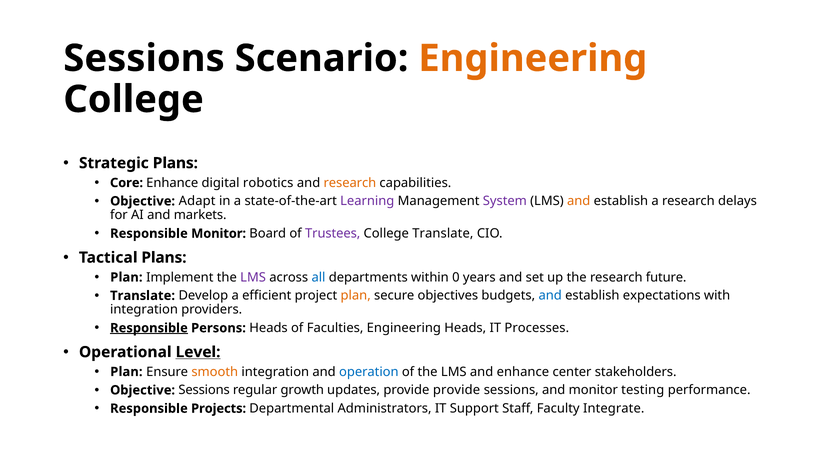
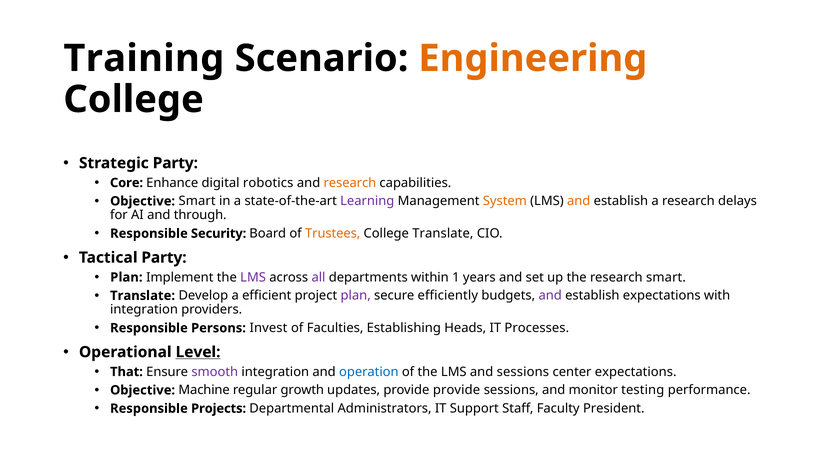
Sessions: Sessions -> Training (144, 58)
Strategic Plans: Plans -> Party (175, 163)
Objective Adapt: Adapt -> Smart (197, 201)
System colour: purple -> orange (505, 201)
markets: markets -> through (200, 215)
Responsible Monitor: Monitor -> Security (219, 234)
Trustees colour: purple -> orange (333, 234)
Tactical Plans: Plans -> Party (164, 258)
all colour: blue -> purple (318, 278)
0: 0 -> 1 (456, 278)
research future: future -> smart (666, 278)
plan colour: orange -> purple (356, 296)
objectives: objectives -> efficiently (448, 296)
and colour: blue -> purple (550, 296)
Responsible underline: present -> none (149, 328)
Persons Heads: Heads -> Invest (268, 328)
Faculties Engineering: Engineering -> Establishing (404, 328)
Plan: Plan -> That (126, 372)
smooth colour: orange -> purple (215, 372)
and enhance: enhance -> sessions (523, 372)
center stakeholders: stakeholders -> expectations (636, 372)
Objective Sessions: Sessions -> Machine (204, 391)
Integrate: Integrate -> President (614, 409)
